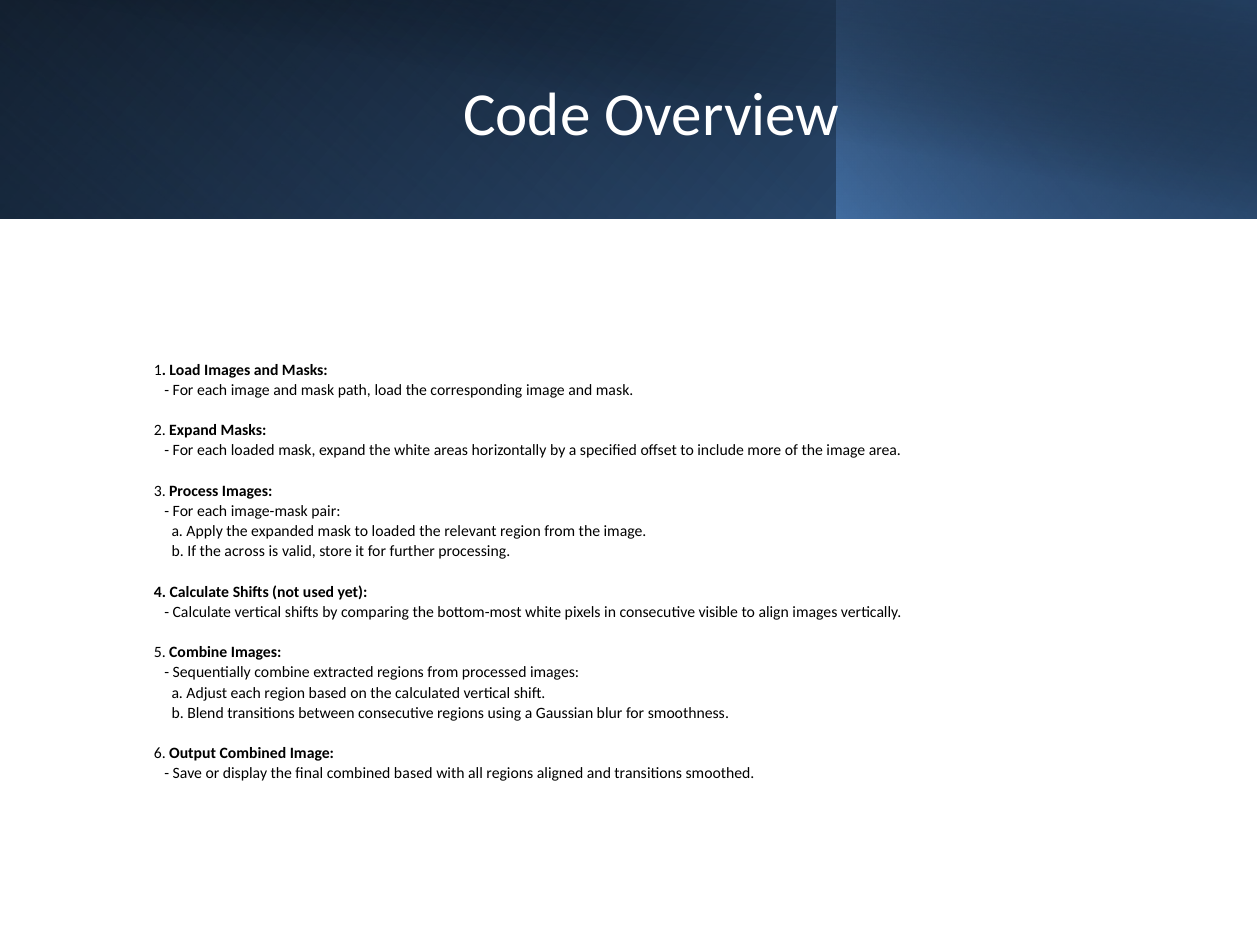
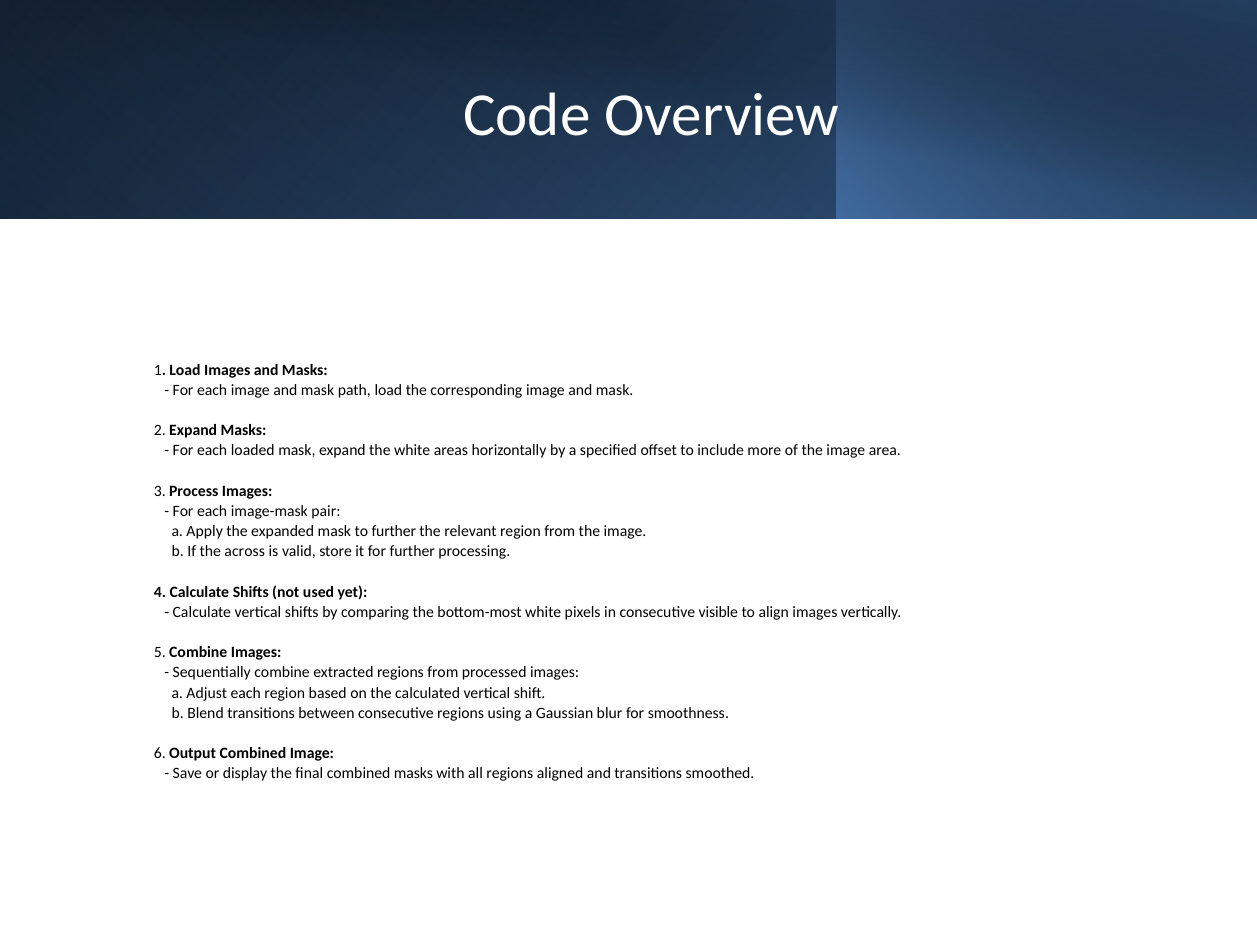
to loaded: loaded -> further (394, 531)
combined based: based -> masks (413, 774)
